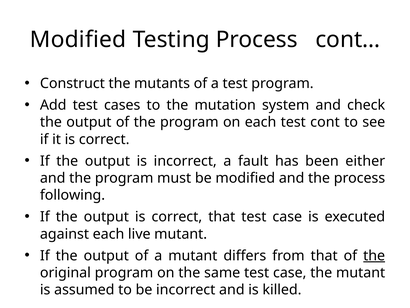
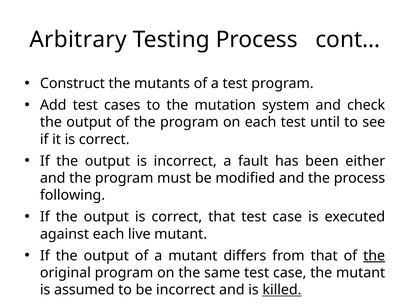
Modified: Modified -> Arbitrary (78, 40)
cont: cont -> until (325, 122)
killed underline: none -> present (282, 289)
